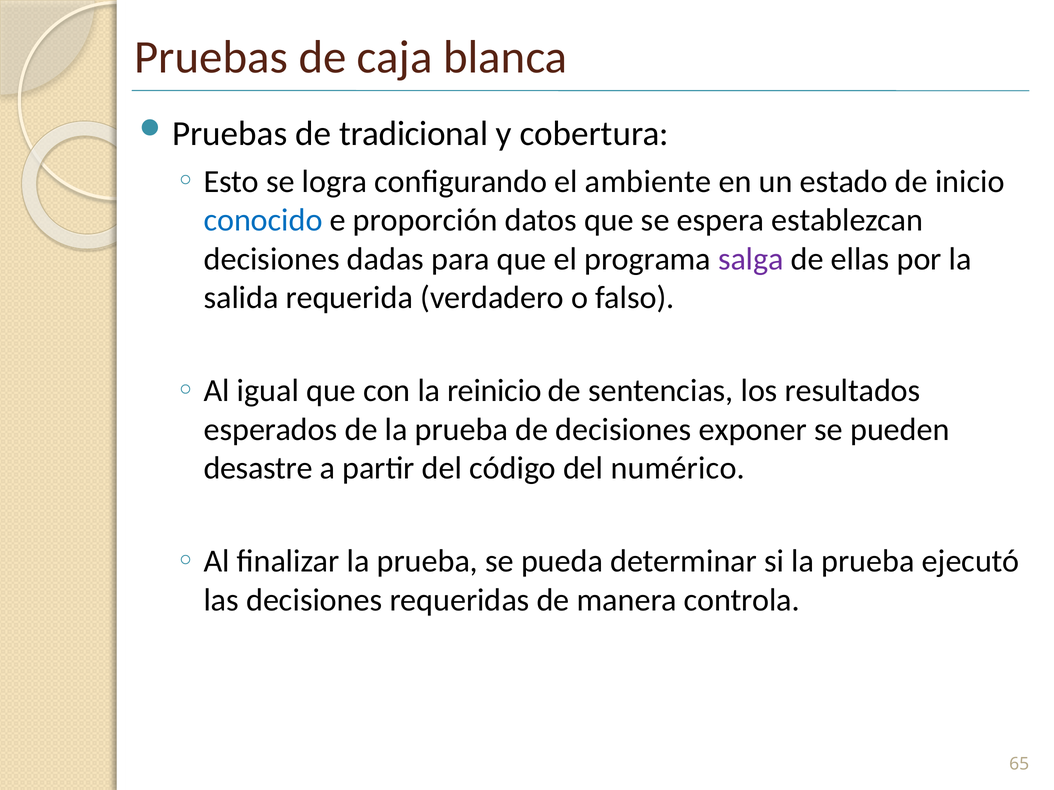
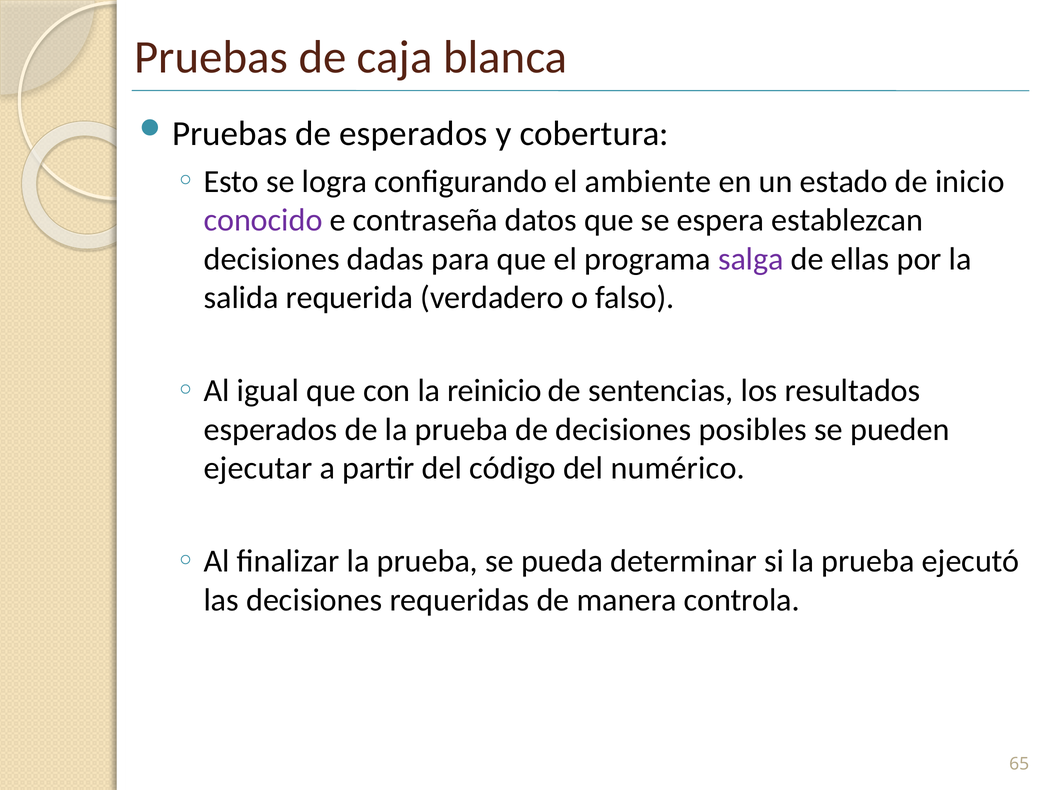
de tradicional: tradicional -> esperados (413, 134)
conocido colour: blue -> purple (263, 220)
proporción: proporción -> contraseña (425, 220)
exponer: exponer -> posibles (753, 430)
desastre: desastre -> ejecutar (258, 468)
